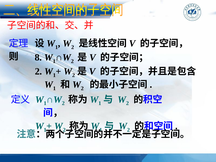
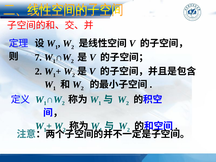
8: 8 -> 7 (38, 57)
